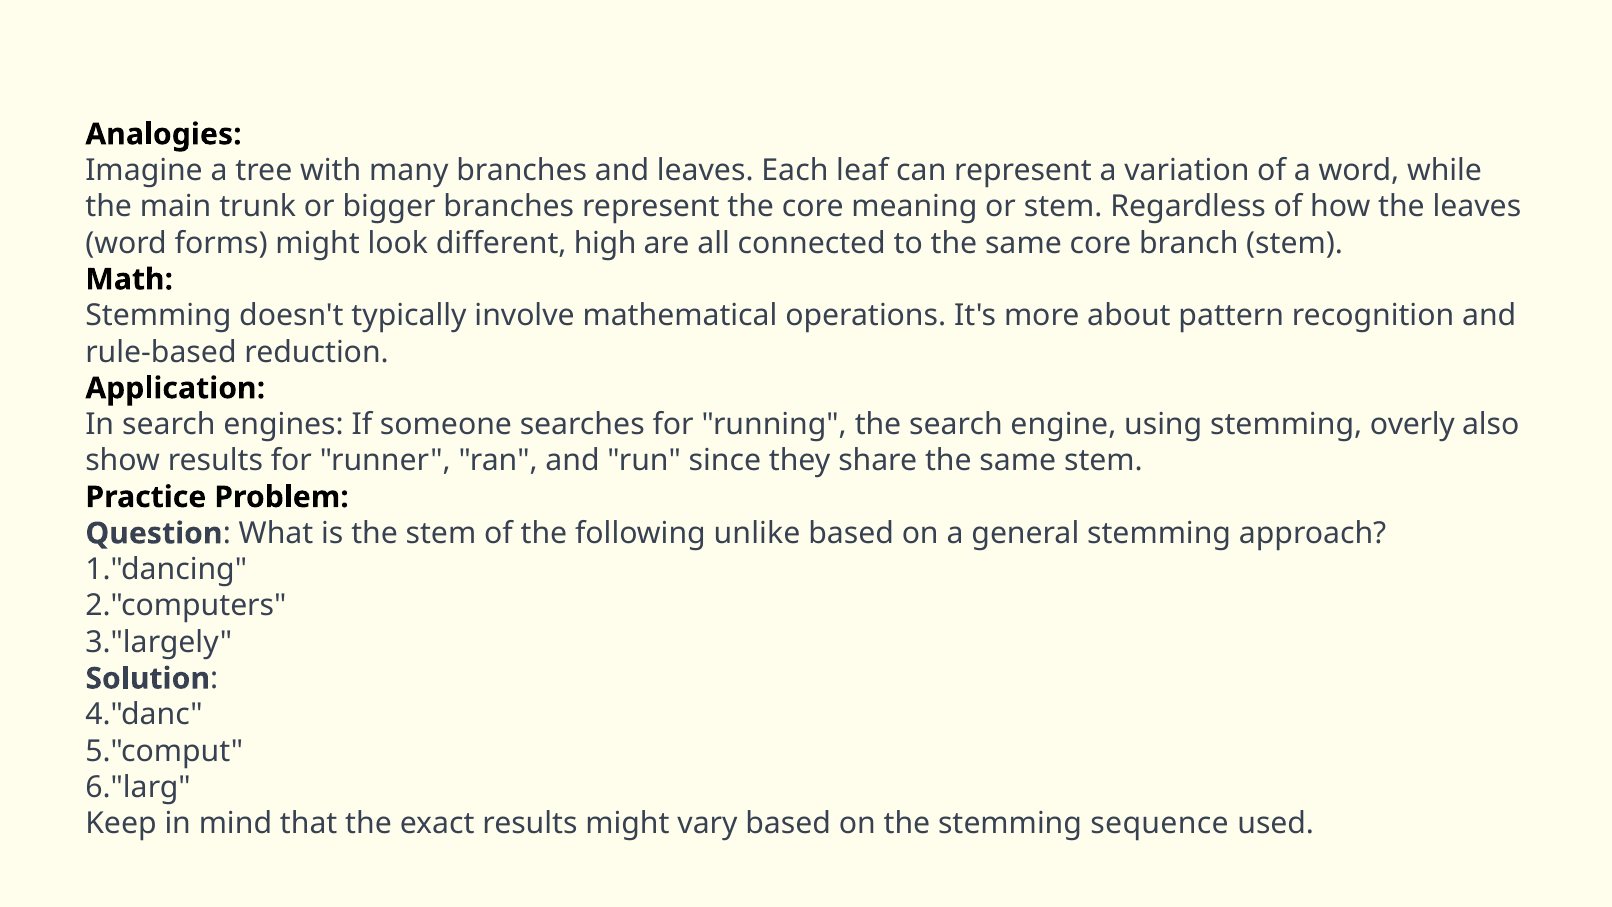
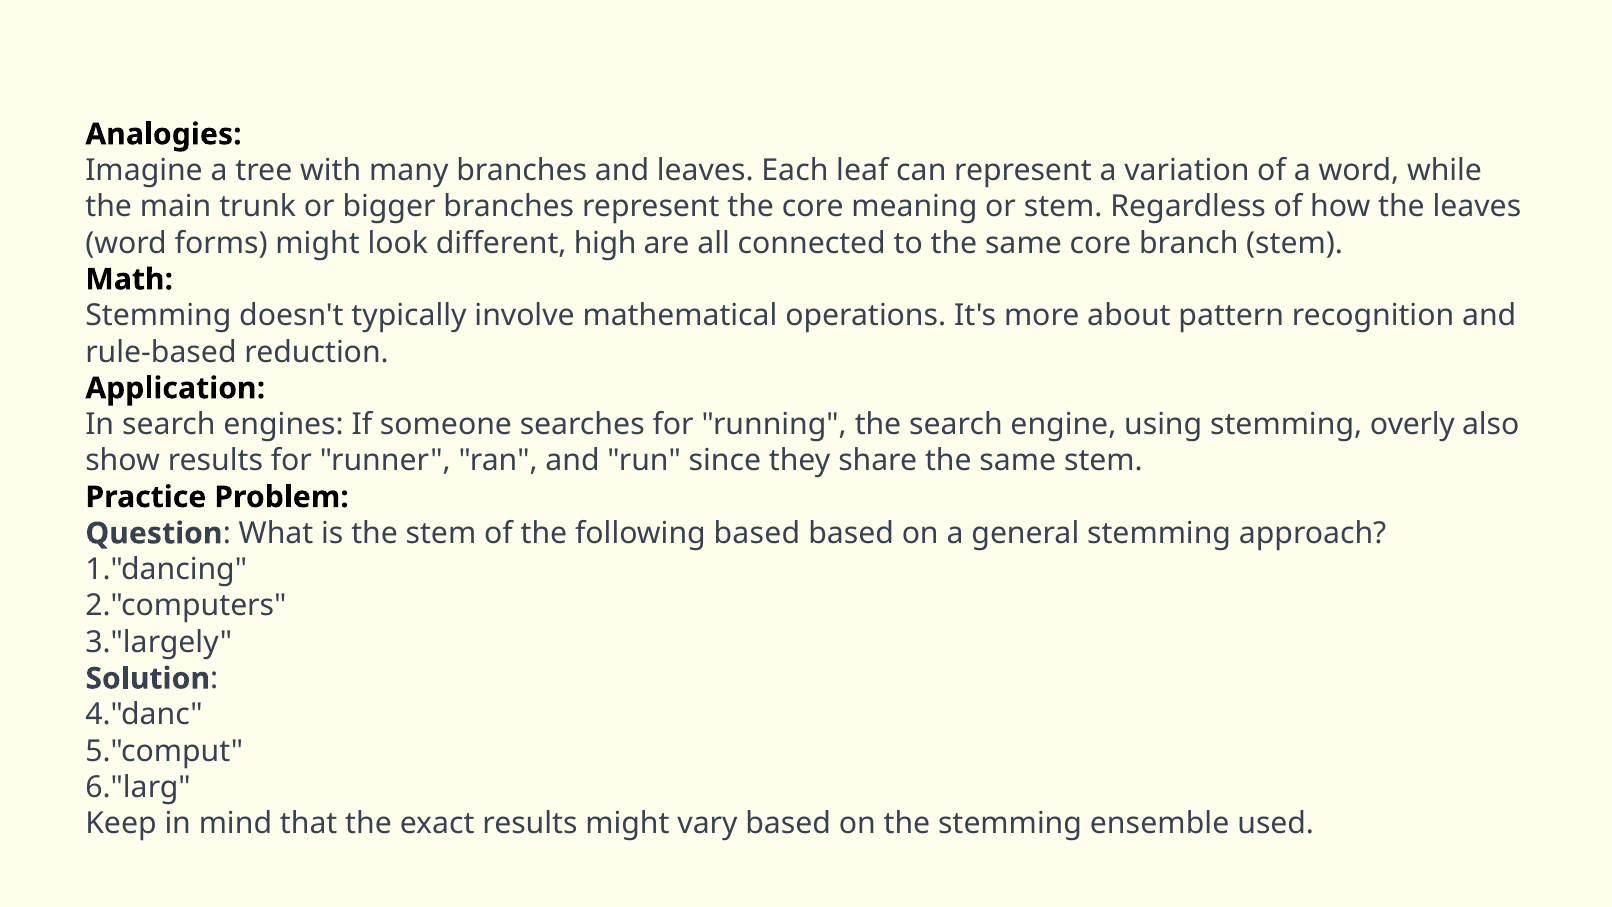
following unlike: unlike -> based (757, 533)
sequence: sequence -> ensemble (1160, 823)
